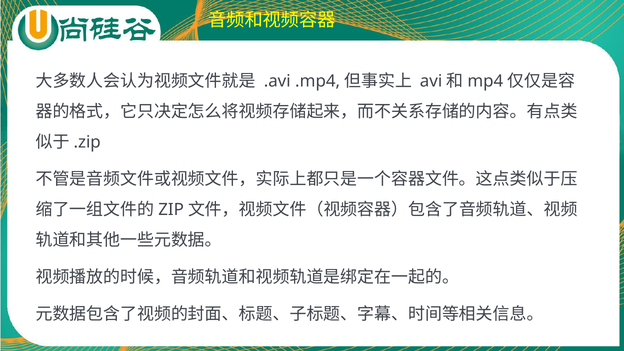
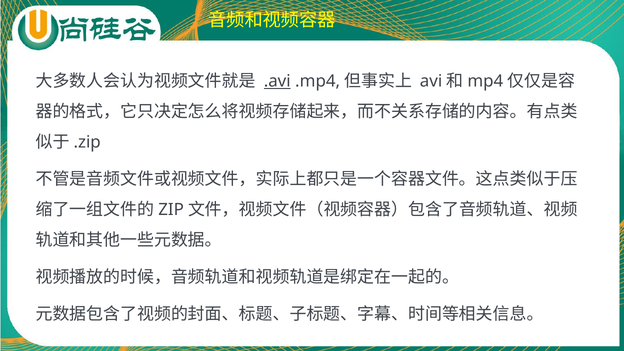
.avi underline: none -> present (277, 81)
